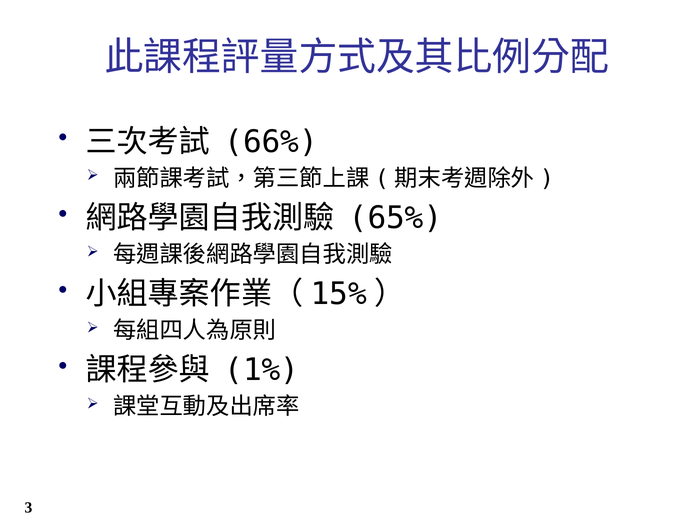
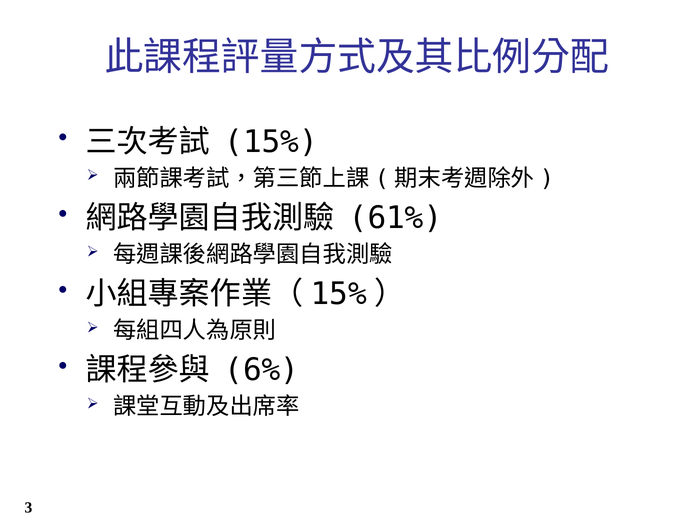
66%: 66% -> 15% (271, 142)
65%: 65% -> 61% (396, 218)
1%: 1% -> 6% (262, 370)
